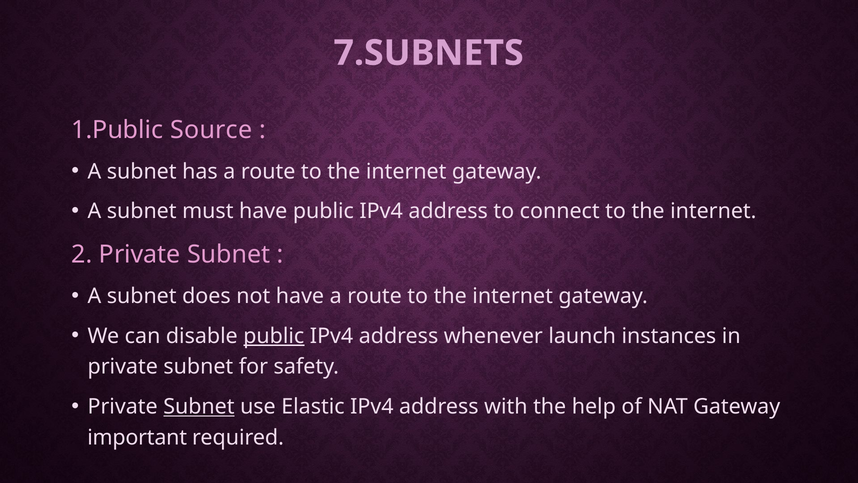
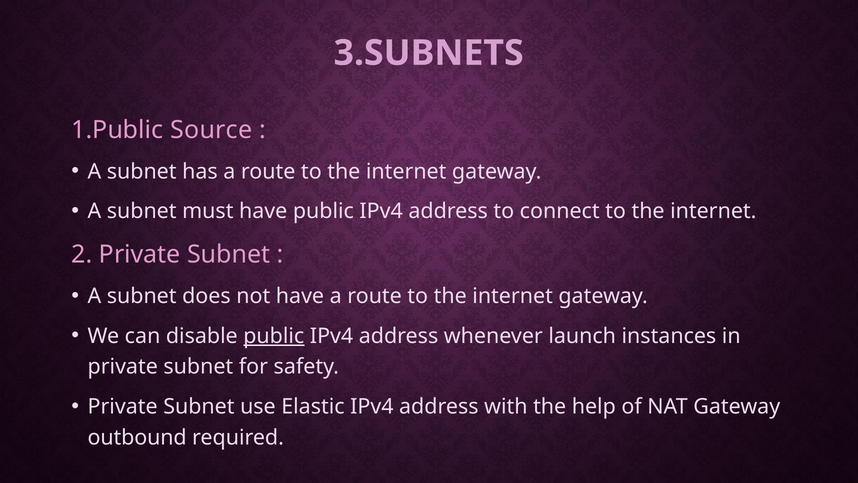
7.SUBNETS: 7.SUBNETS -> 3.SUBNETS (429, 53)
Subnet underline: present -> none (199, 406)
important: important -> outbound (137, 437)
